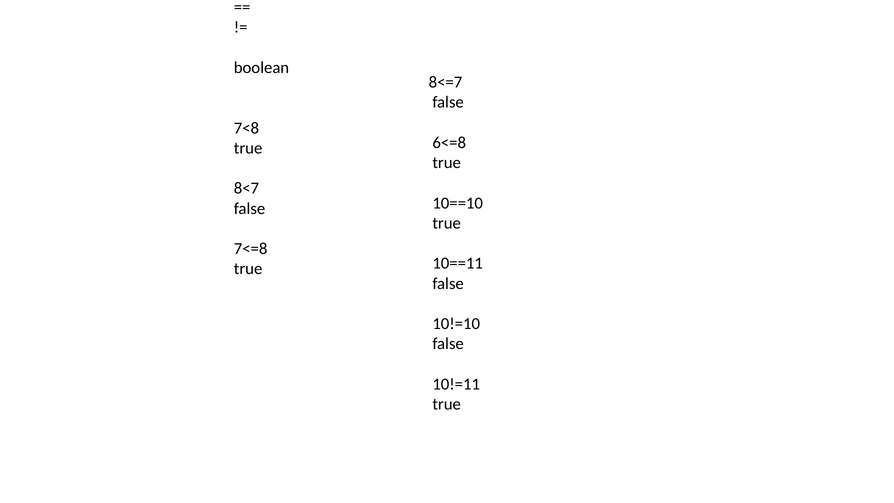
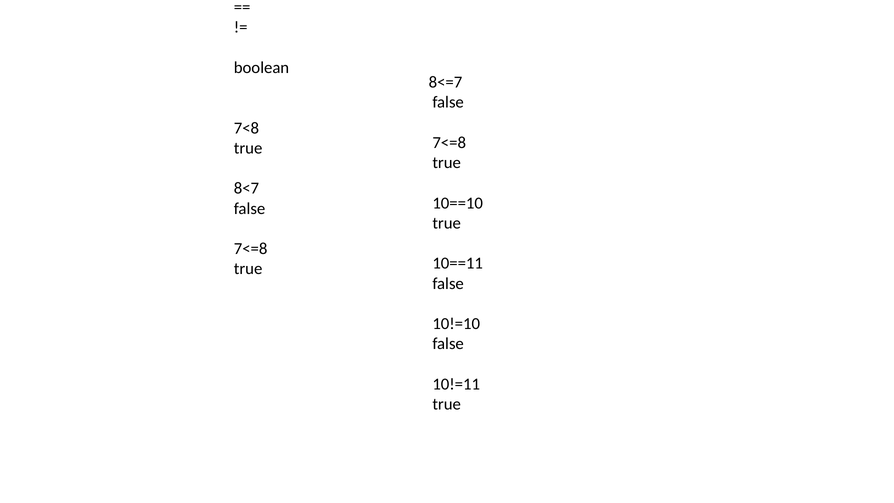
6<=8: 6<=8 -> 7<=8 (449, 143)
